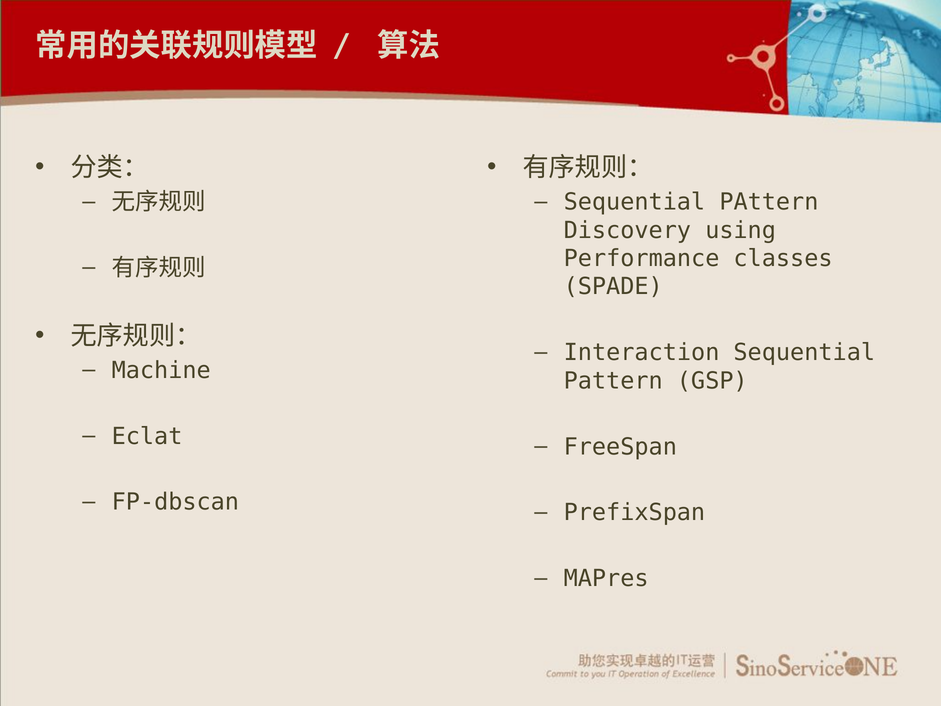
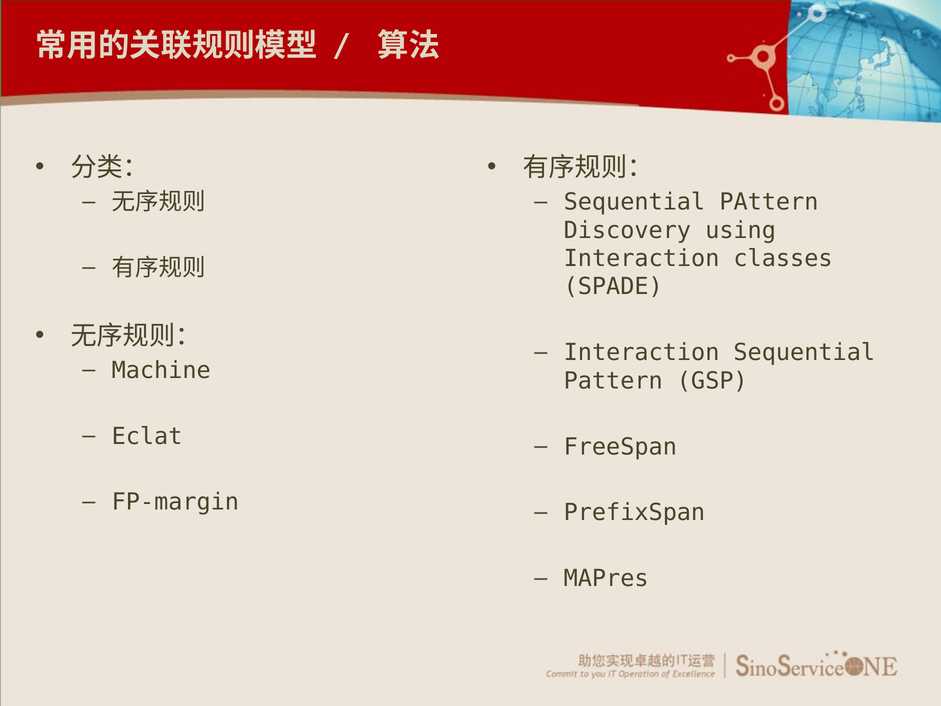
Performance: Performance -> Interaction (642, 258)
FP-dbscan: FP-dbscan -> FP-margin (175, 502)
